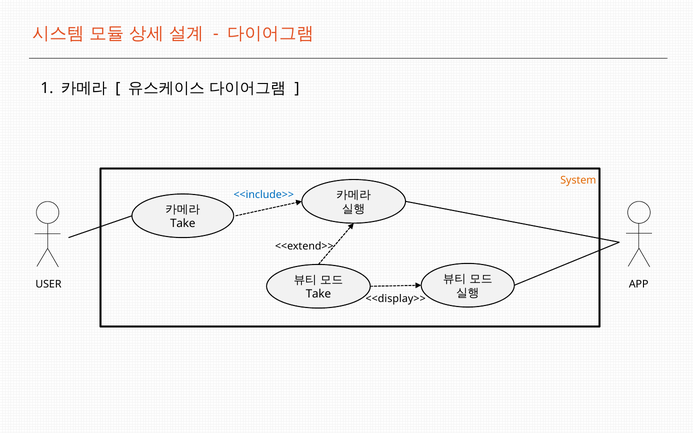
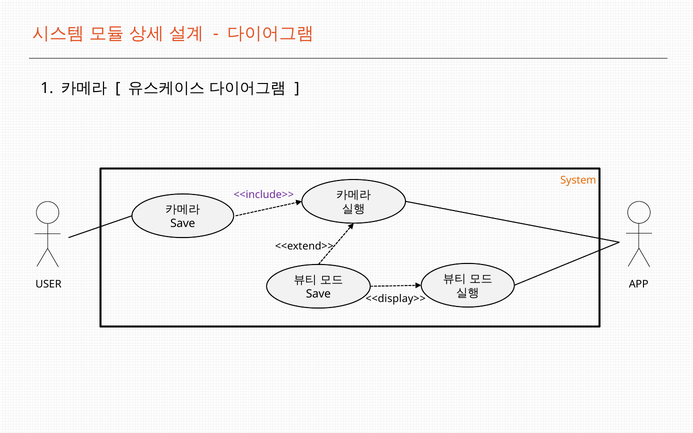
<<include>> colour: blue -> purple (264, 195)
Take: Take -> Save (183, 224)
Take: Take -> Save (318, 294)
